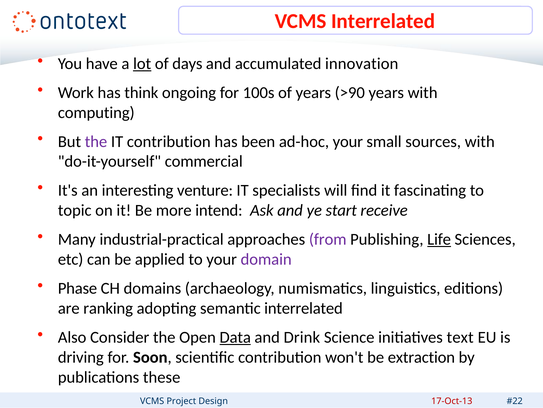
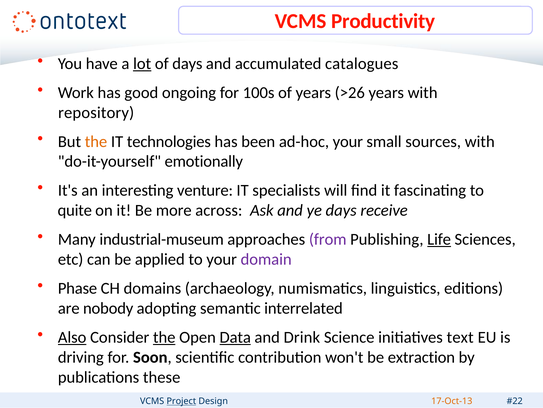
VCMS Interrelated: Interrelated -> Productivity (383, 21)
innovation: innovation -> catalogues (362, 64)
think: think -> good (141, 92)
>90: >90 -> >26 (350, 92)
computing: computing -> repository (96, 112)
the colour: purple -> orange (96, 141)
IT contribution: contribution -> technologies (169, 141)
commercial: commercial -> emotionally (204, 161)
topic: topic -> quite (75, 210)
intend: intend -> across (219, 210)
ye start: start -> days (341, 210)
industrial-practical: industrial-practical -> industrial-museum (162, 239)
ranking: ranking -> nobody (108, 308)
Also underline: none -> present (72, 337)
the underline: none -> present (164, 337)
Project underline: none -> present (181, 401)
17-Oct-13 colour: red -> orange (452, 401)
